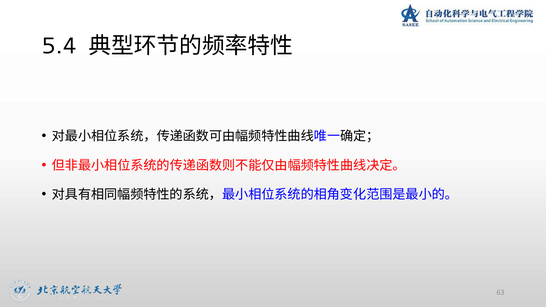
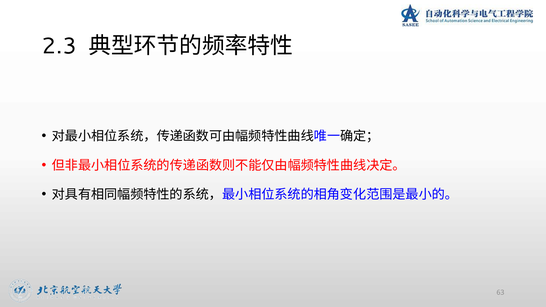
5.4: 5.4 -> 2.3 (59, 46)
